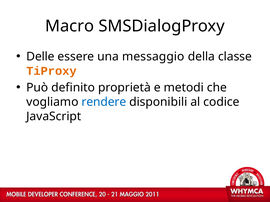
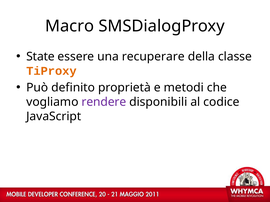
Delle: Delle -> State (40, 57)
messaggio: messaggio -> recuperare (153, 57)
rendere colour: blue -> purple (104, 102)
